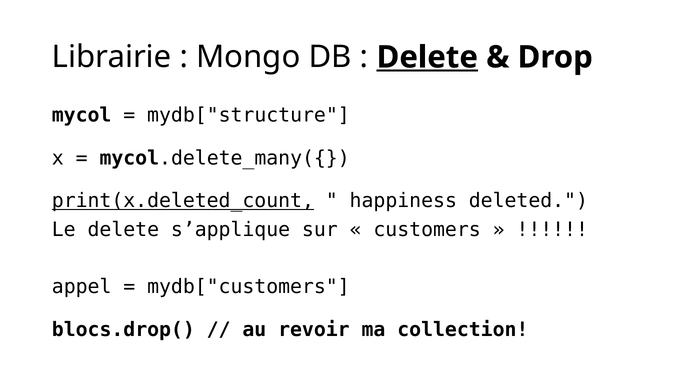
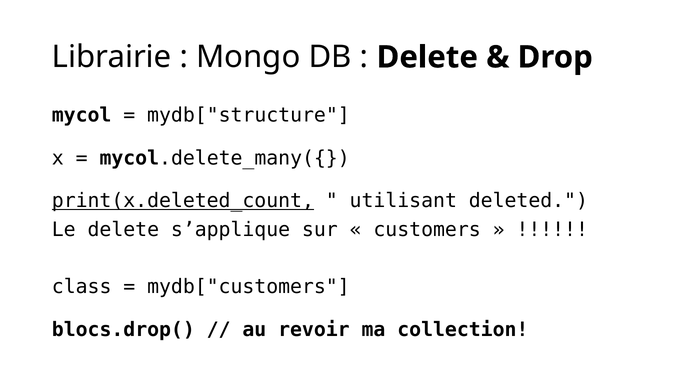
Delete underline: present -> none (427, 57)
happiness: happiness -> utilisant (403, 201)
appel: appel -> class (82, 286)
